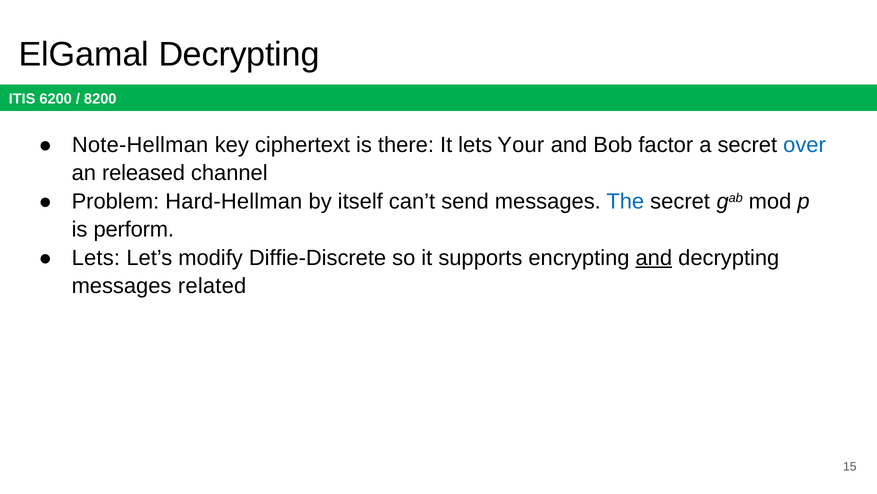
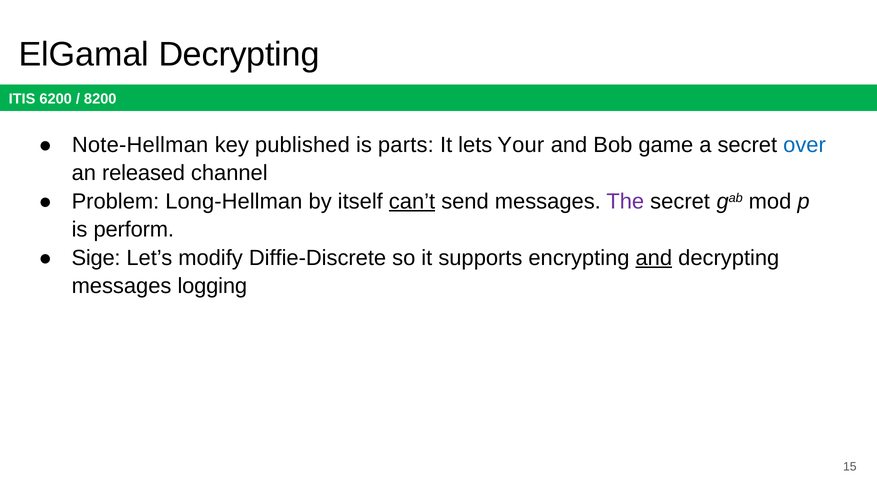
ciphertext: ciphertext -> published (302, 145)
there: there -> parts (406, 145)
factor: factor -> game (666, 145)
Hard-Hellman: Hard-Hellman -> Long-Hellman (234, 201)
can’t underline: none -> present (412, 201)
The colour: blue -> purple (625, 201)
Lets: Lets -> Sige (96, 257)
related: related -> logging (212, 286)
